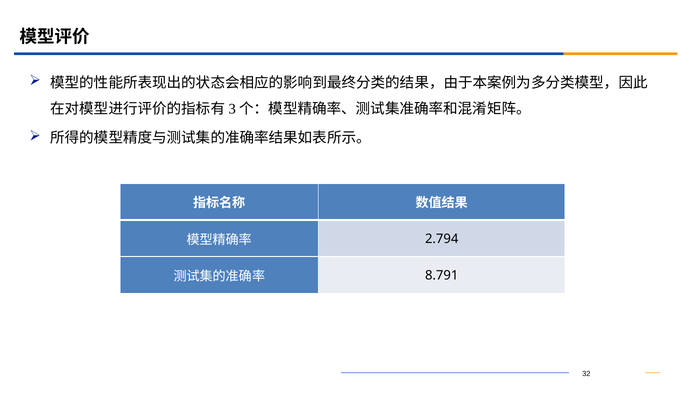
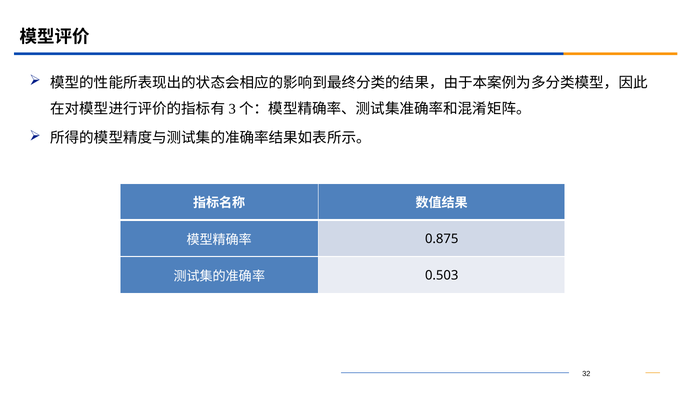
2.794: 2.794 -> 0.875 (442, 239)
8.791: 8.791 -> 0.503 (442, 275)
